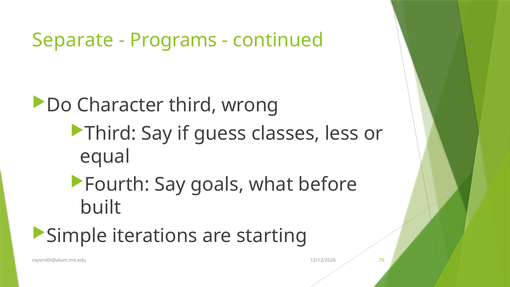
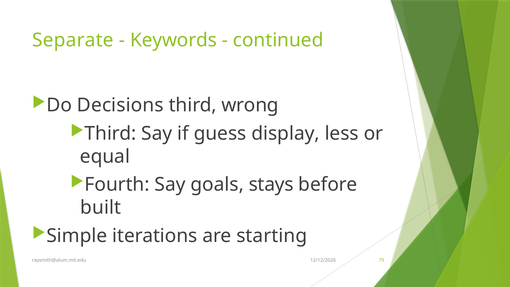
Programs: Programs -> Keywords (174, 40)
Character: Character -> Decisions (120, 105)
classes: classes -> display (286, 133)
what: what -> stays (271, 185)
